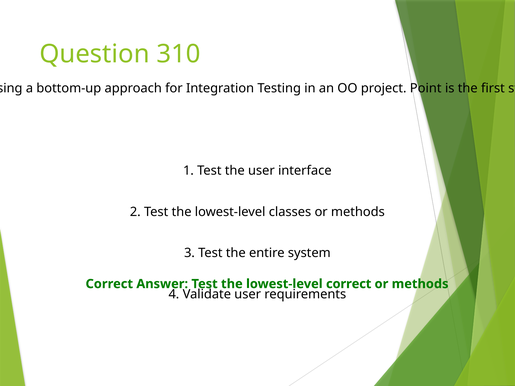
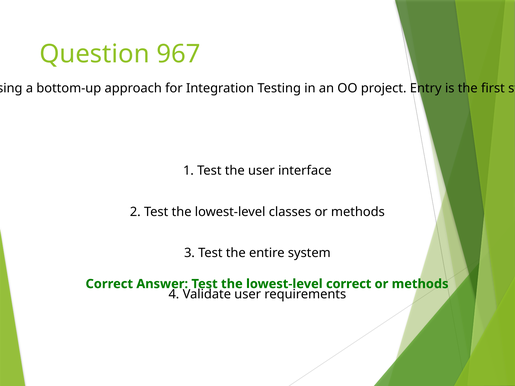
310: 310 -> 967 (178, 54)
Point: Point -> Entry (426, 88)
